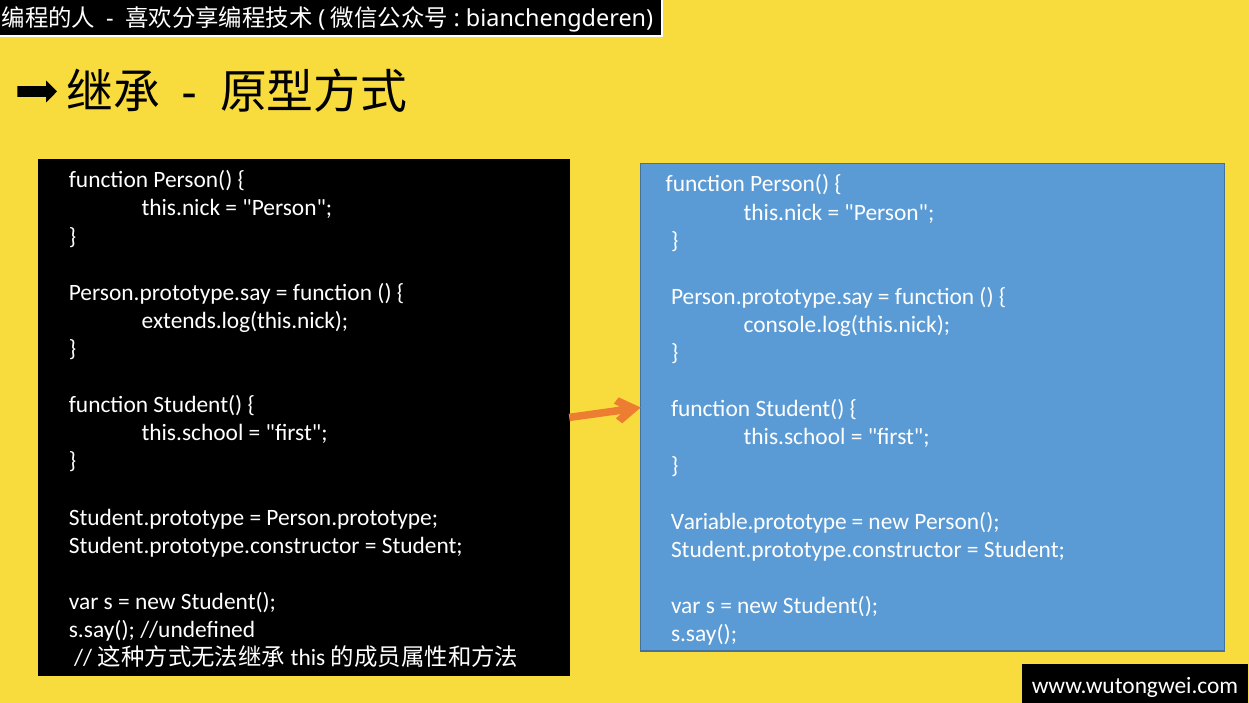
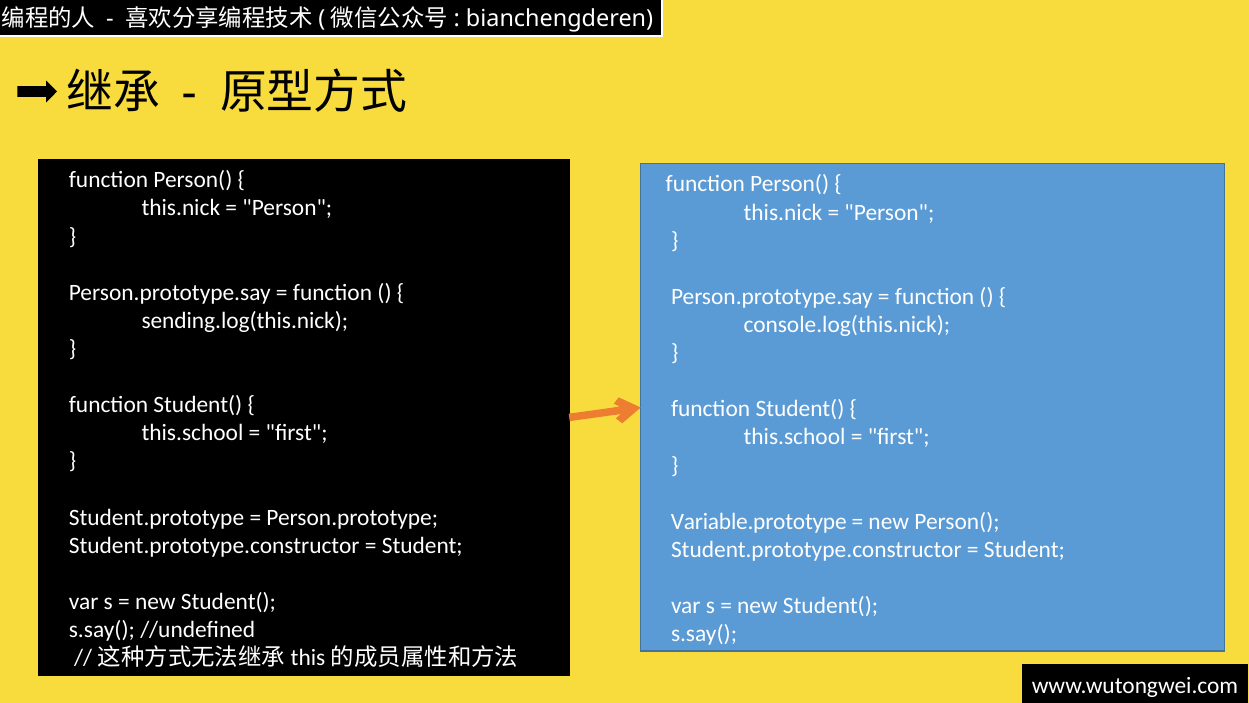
extends.log(this.nick: extends.log(this.nick -> sending.log(this.nick (245, 320)
